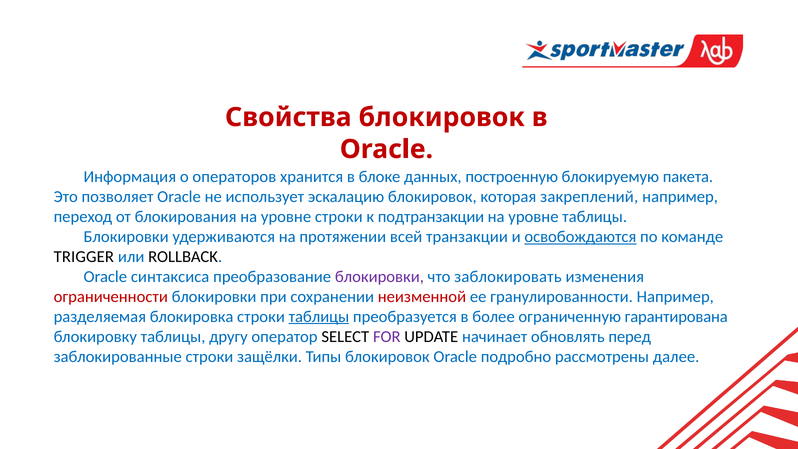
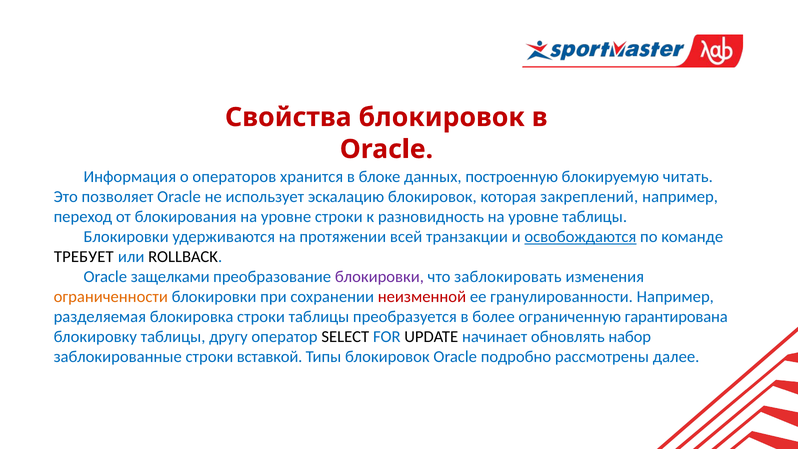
пакета: пакета -> читать (688, 177)
подтранзакции: подтранзакции -> разновидность (431, 217)
TRIGGER: TRIGGER -> ТРЕБУЕТ (84, 257)
синтаксиса: синтаксиса -> защелками (170, 277)
ограниченности colour: red -> orange (111, 297)
таблицы underline: present -> none (319, 316)
FOR colour: purple -> blue (387, 336)
перед: перед -> набор (630, 336)
защёлки: защёлки -> вставкой (270, 356)
